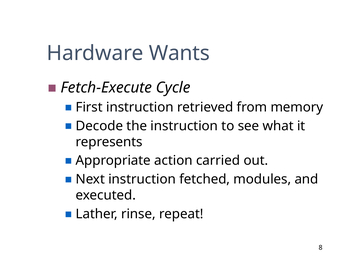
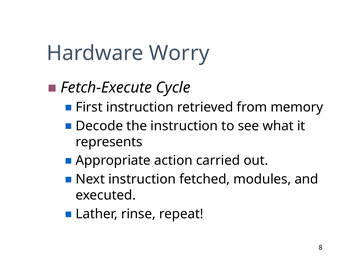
Wants: Wants -> Worry (179, 53)
